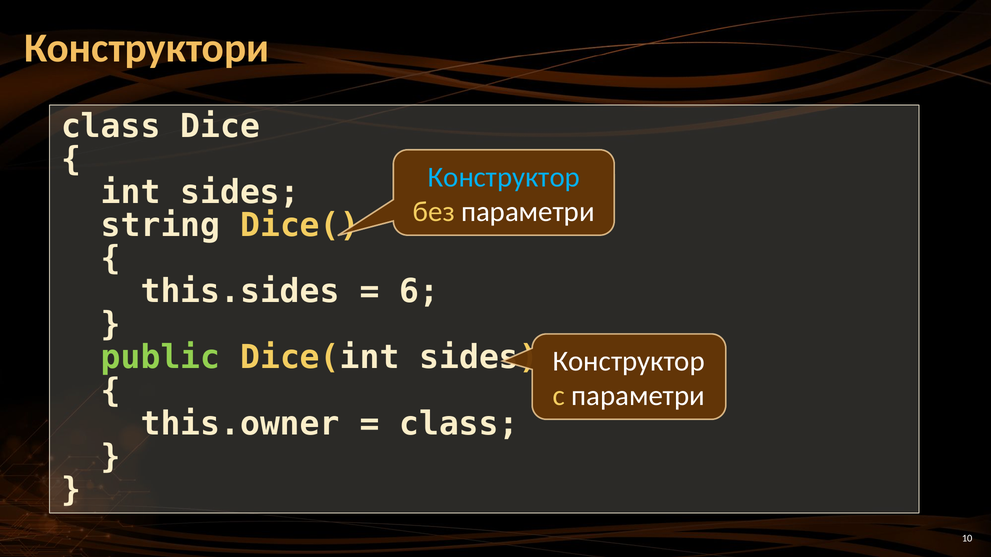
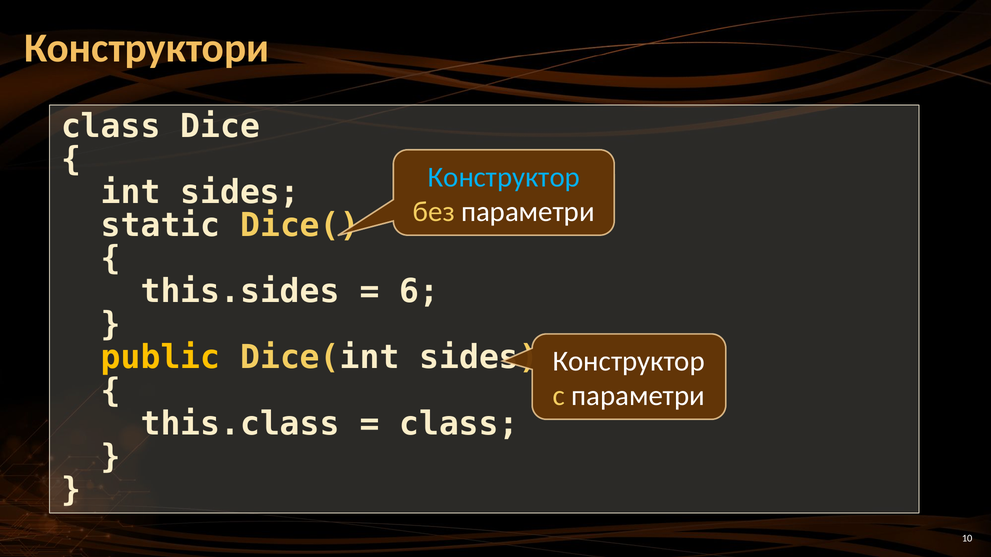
string: string -> static (161, 226)
public colour: light green -> yellow (161, 358)
this.owner: this.owner -> this.class (240, 424)
